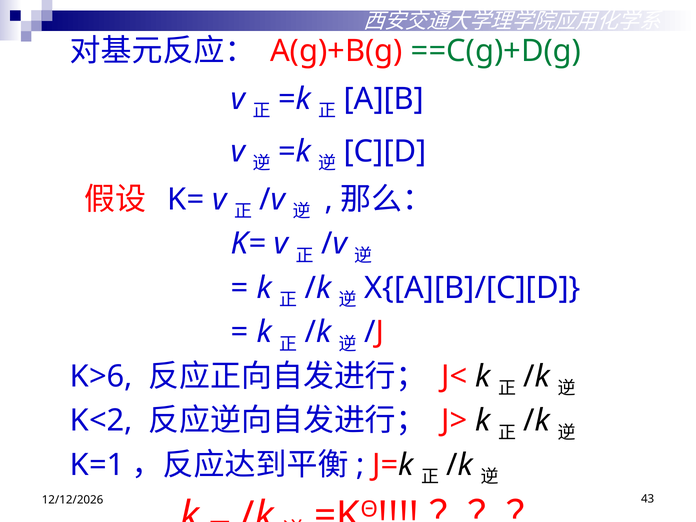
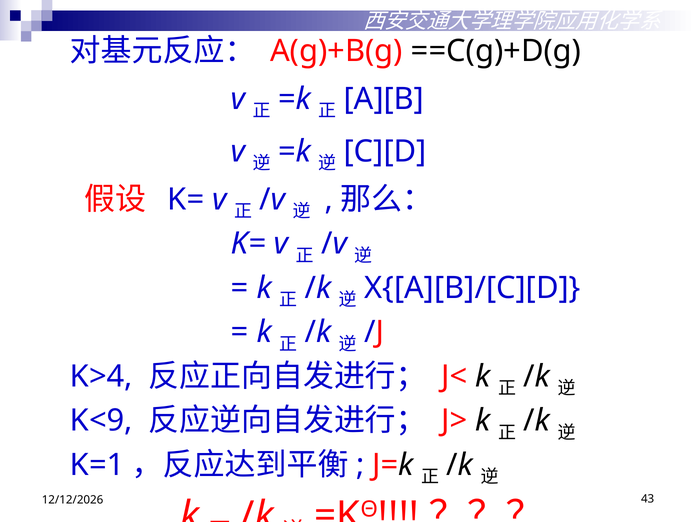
==C(g)+D(g colour: green -> black (496, 51)
K>6: K>6 -> K>4 (101, 376)
K<2: K<2 -> K<9 (101, 421)
